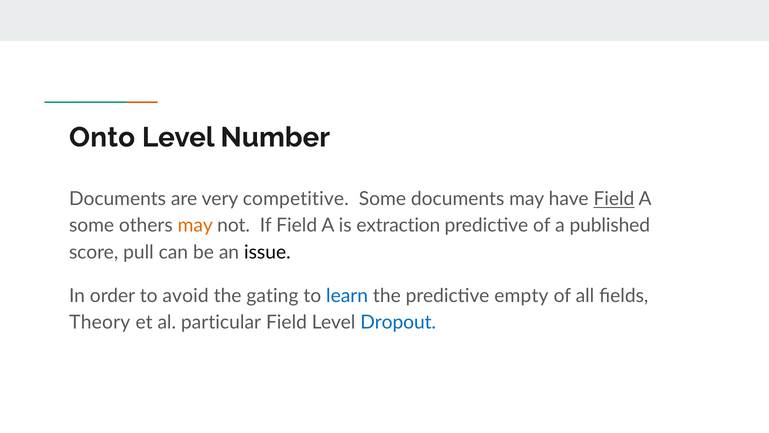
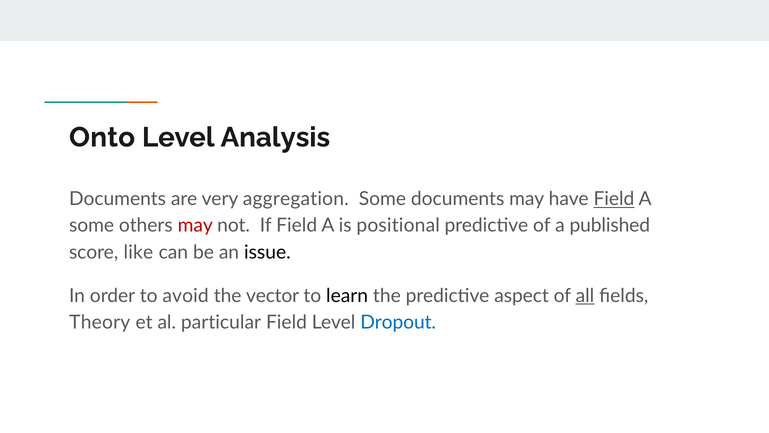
Number: Number -> Analysis (275, 137)
competitive: competitive -> aggregation (296, 199)
may colour: orange -> red (195, 225)
extraction: extraction -> positional (398, 225)
pull: pull -> like (138, 252)
gating: gating -> vector (273, 296)
learn colour: blue -> black (347, 296)
empty: empty -> aspect (522, 296)
all underline: none -> present (585, 296)
